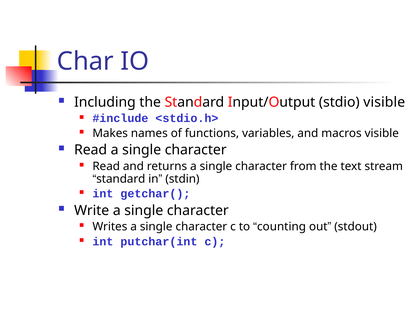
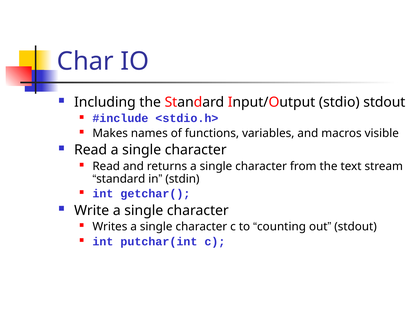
stdio visible: visible -> stdout (384, 102)
